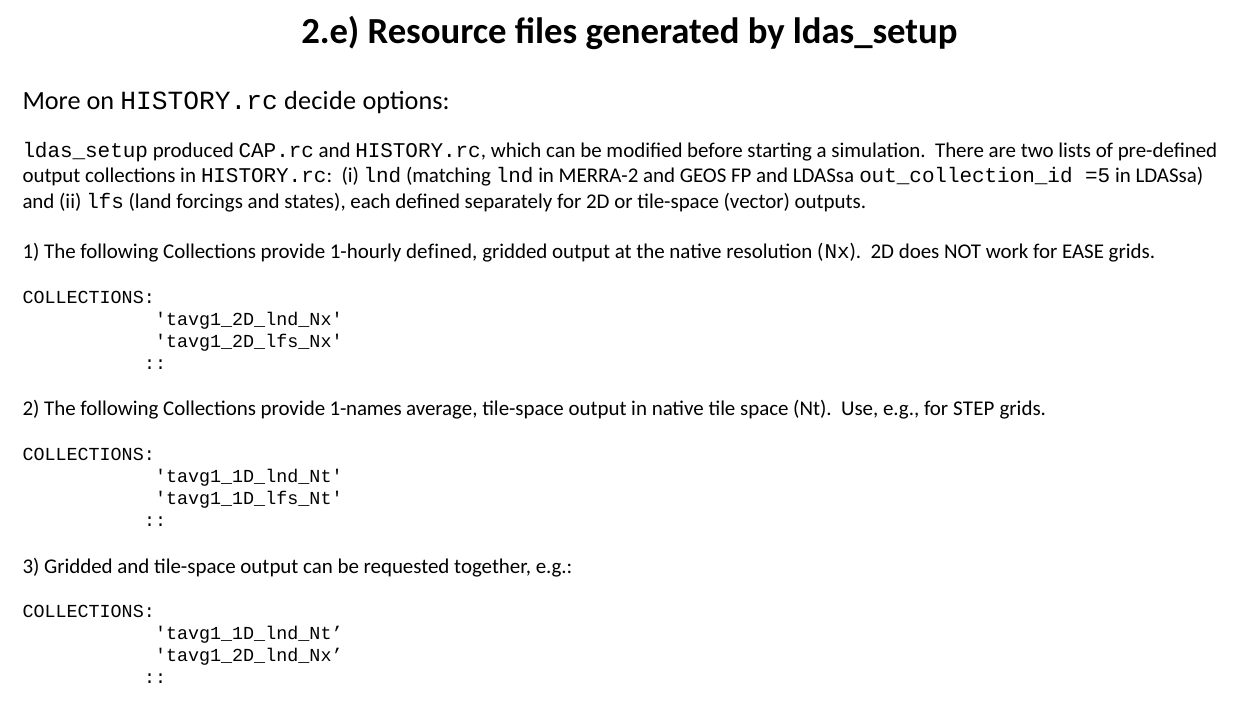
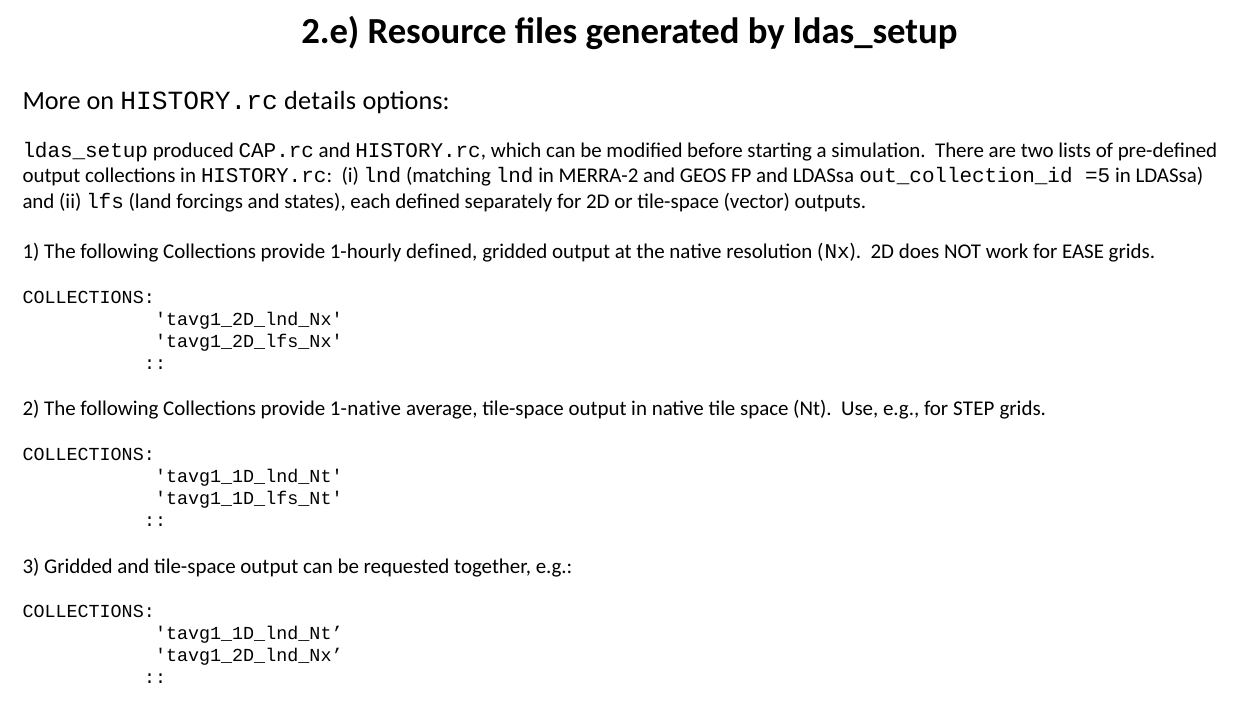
decide: decide -> details (320, 101)
1-names: 1-names -> 1-native (366, 409)
